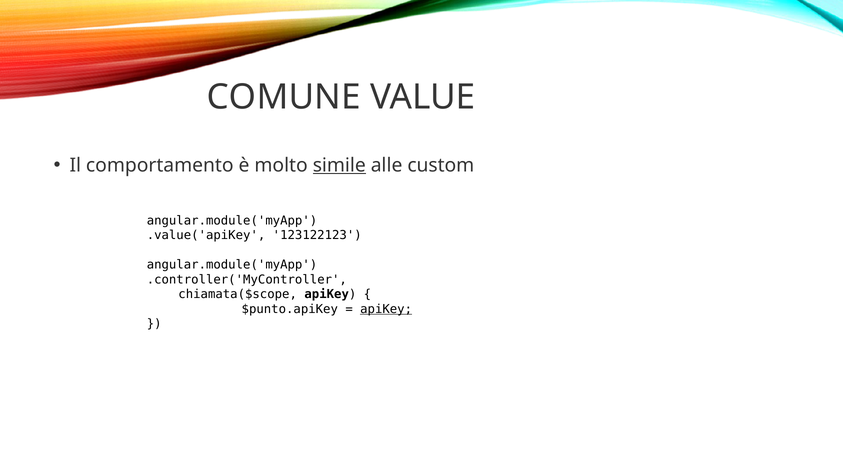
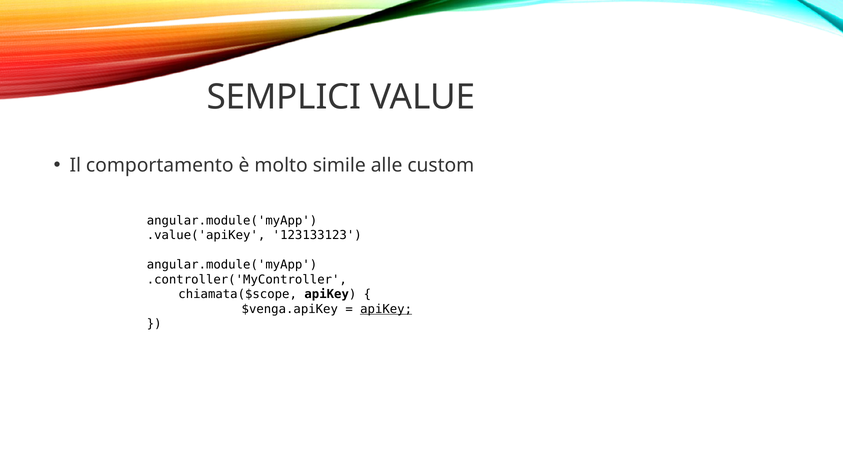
COMUNE: COMUNE -> SEMPLICI (284, 97)
simile underline: present -> none (339, 165)
123122123: 123122123 -> 123133123 (317, 235)
$punto.apiKey: $punto.apiKey -> $venga.apiKey (290, 309)
